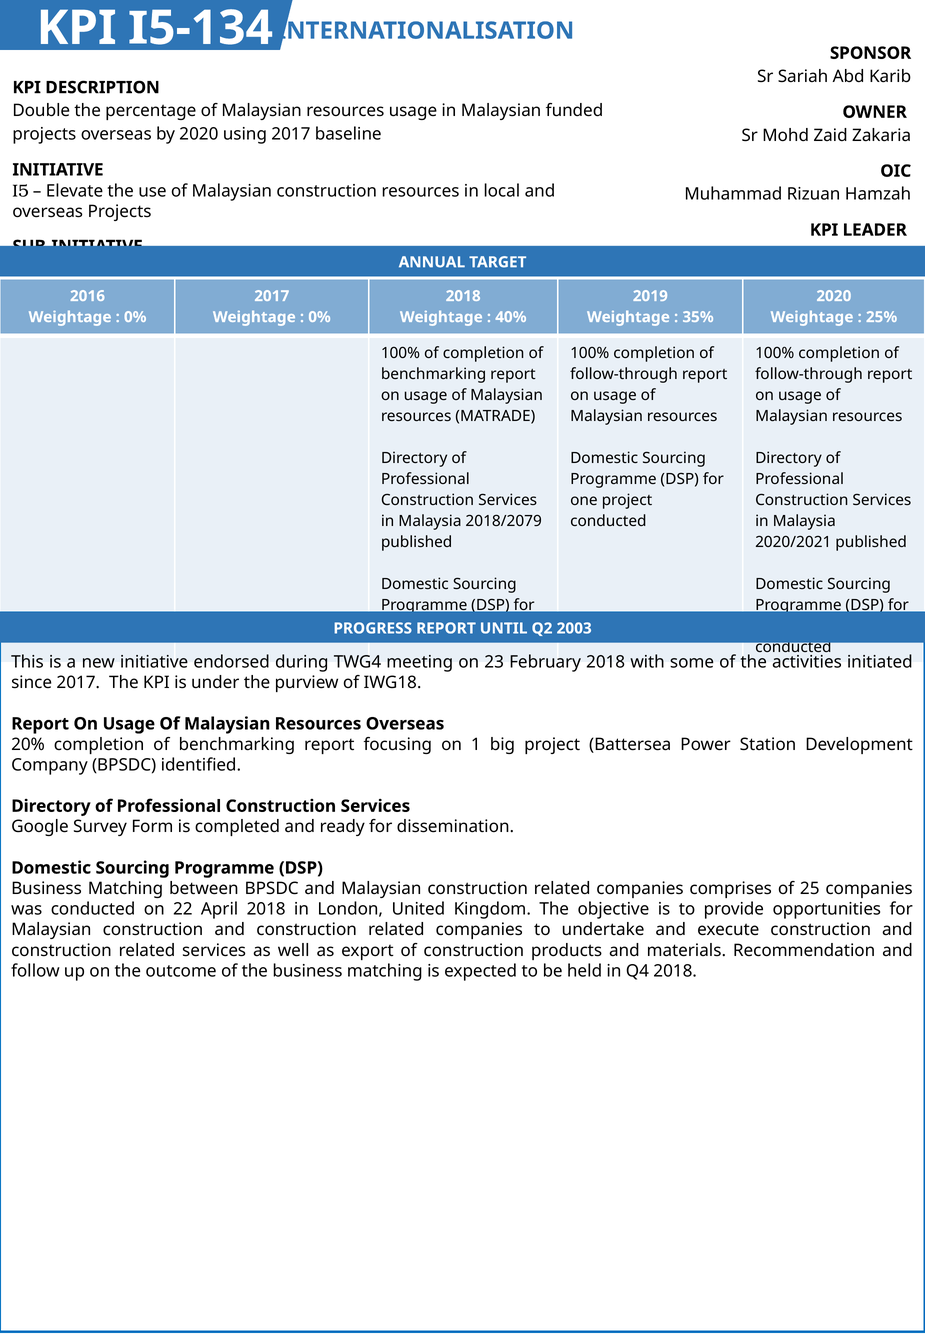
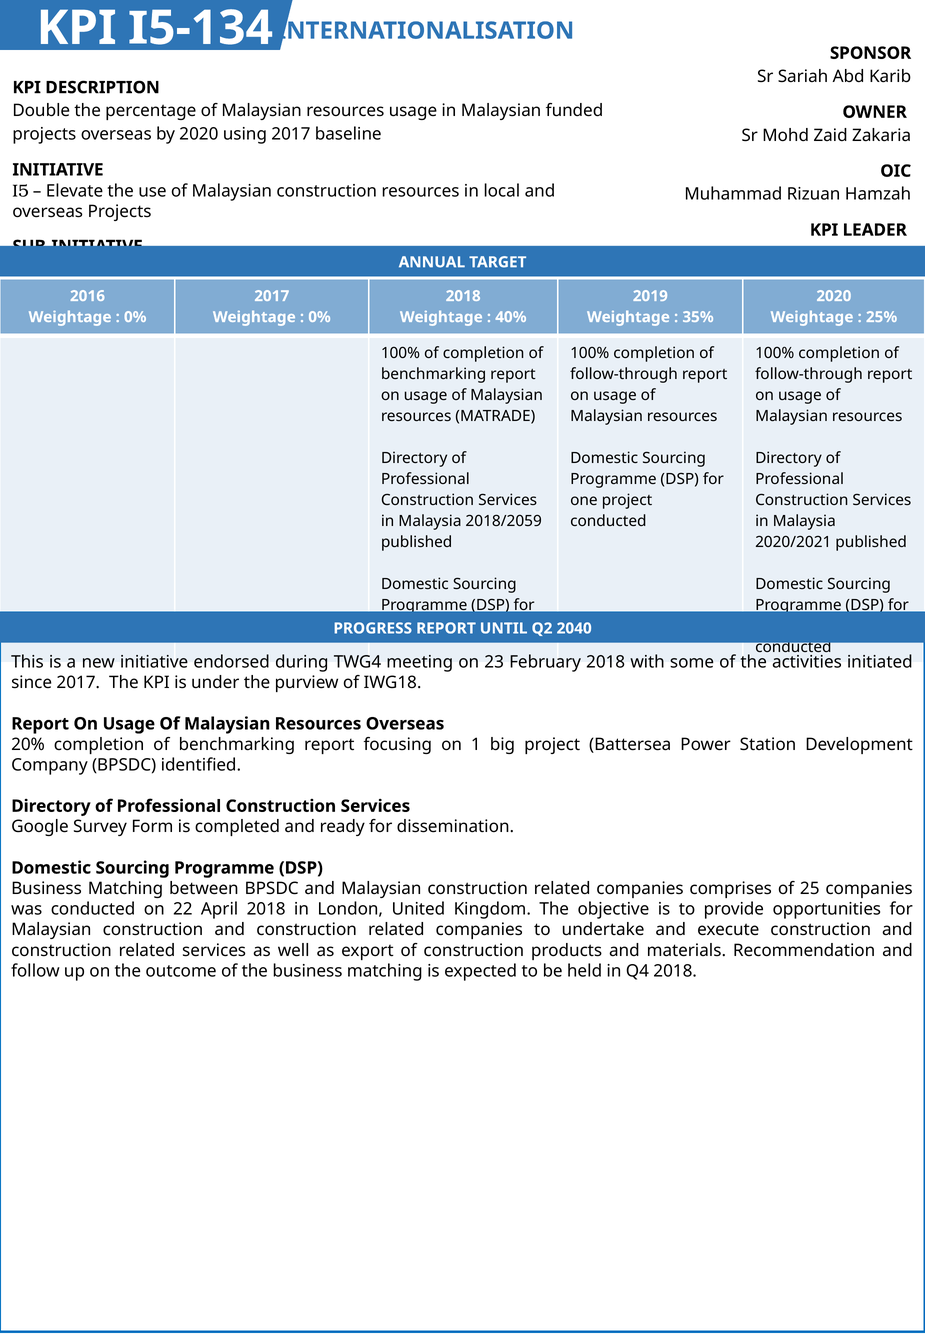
2018/2079: 2018/2079 -> 2018/2059 (504, 521)
2003: 2003 -> 2040 (574, 628)
